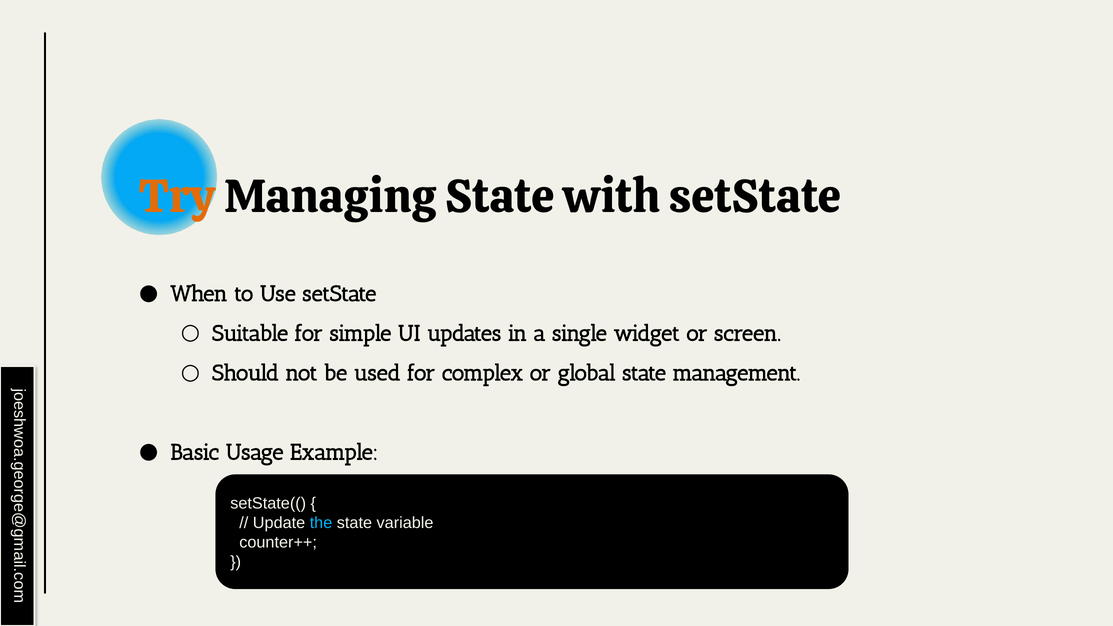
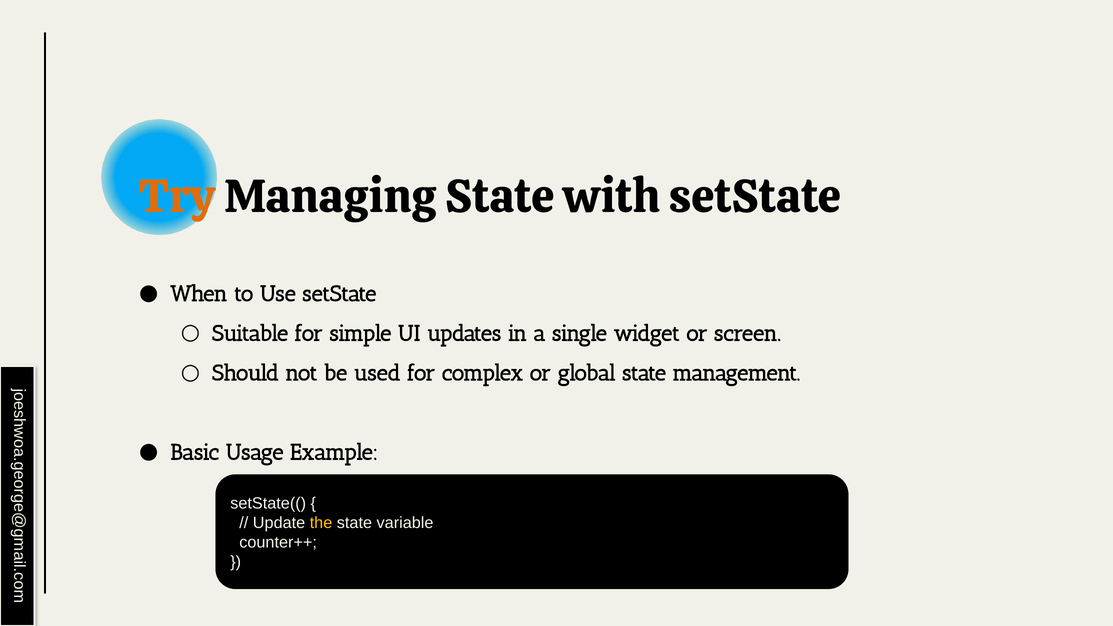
the colour: light blue -> yellow (321, 523)
